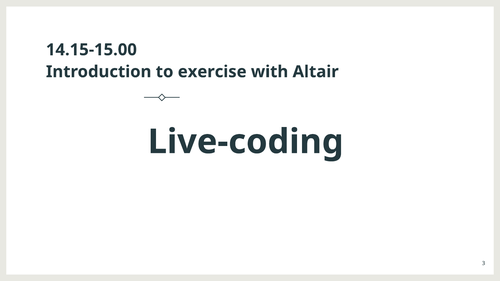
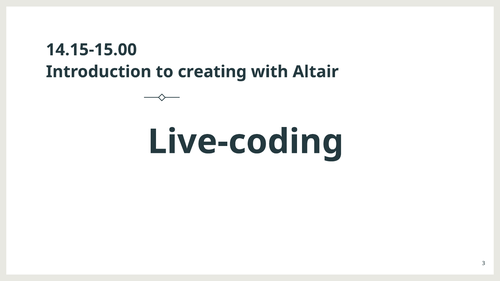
exercise: exercise -> creating (212, 72)
